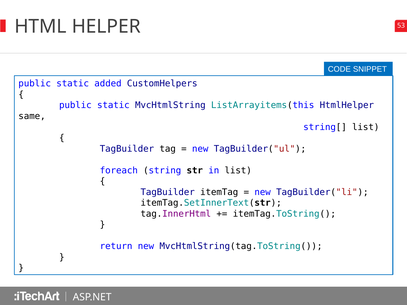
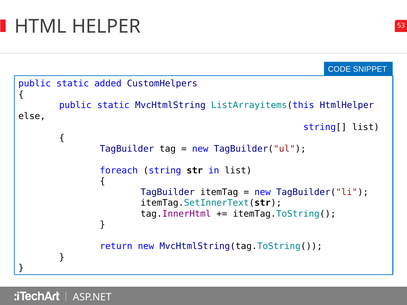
same: same -> else (32, 116)
